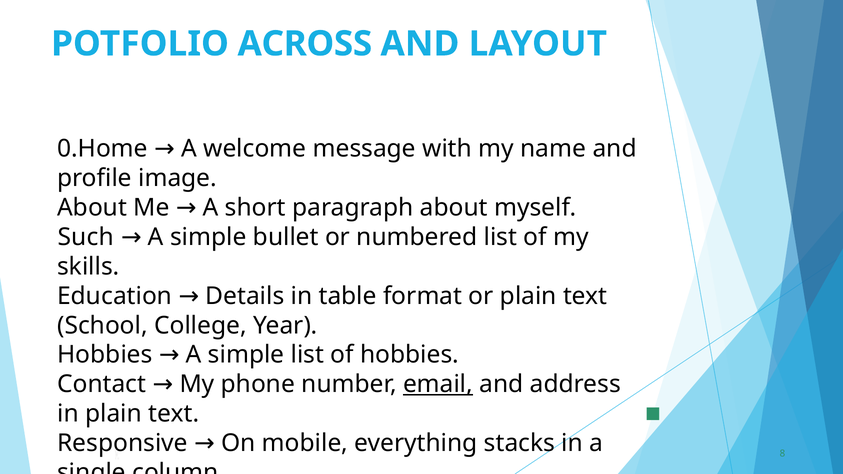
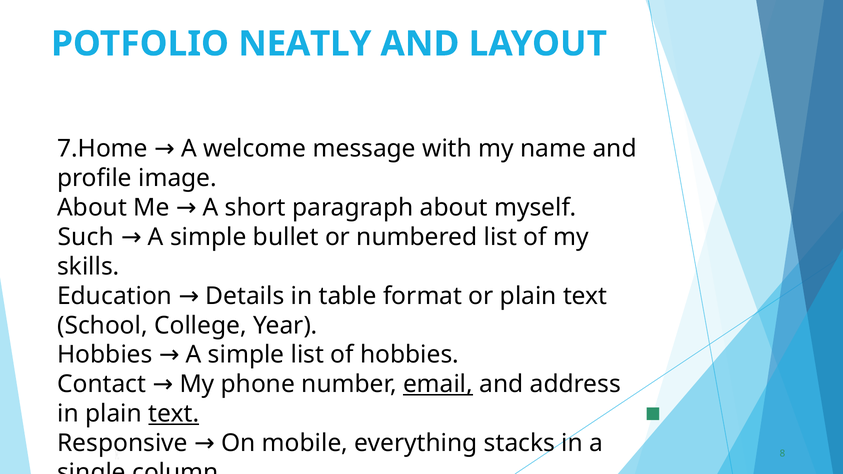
ACROSS: ACROSS -> NEATLY (305, 44)
0.Home: 0.Home -> 7.Home (103, 148)
text underline: none -> present (174, 414)
